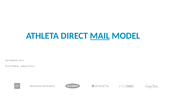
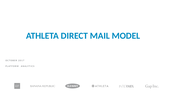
MAIL underline: present -> none (100, 36)
